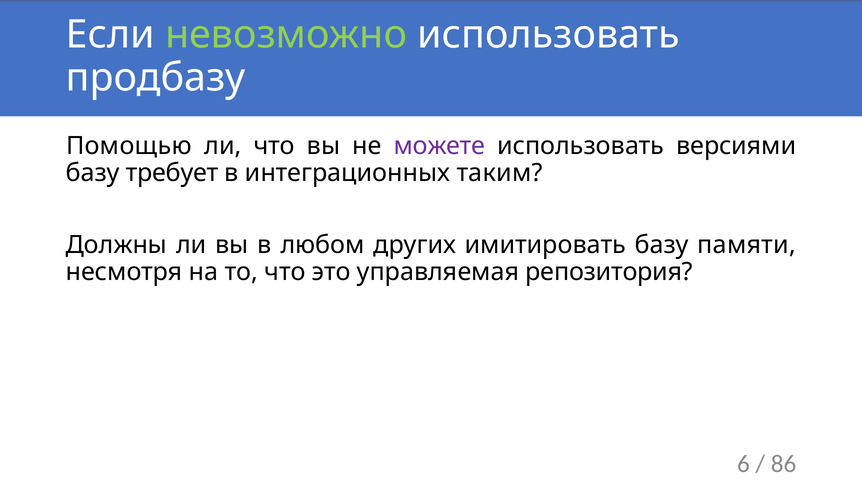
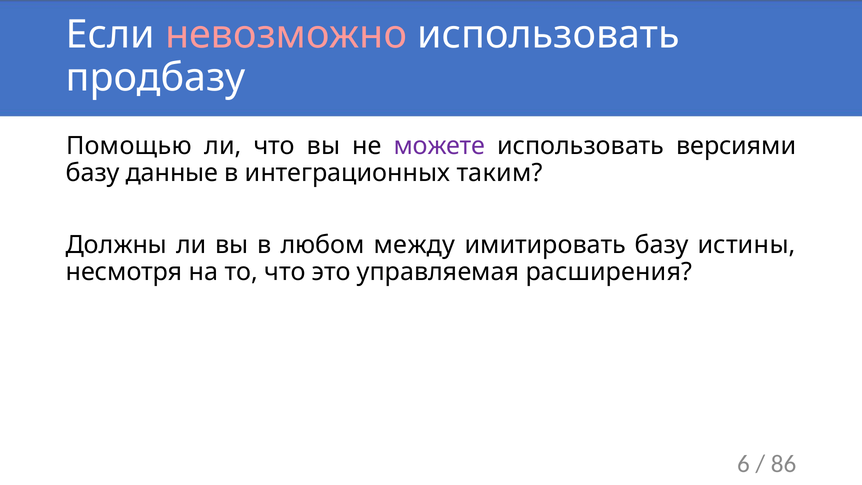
невозможно colour: light green -> pink (286, 35)
требует: требует -> данные (172, 173)
других: других -> между (415, 245)
памяти: памяти -> истины (747, 245)
репозитория: репозитория -> расширения (609, 272)
